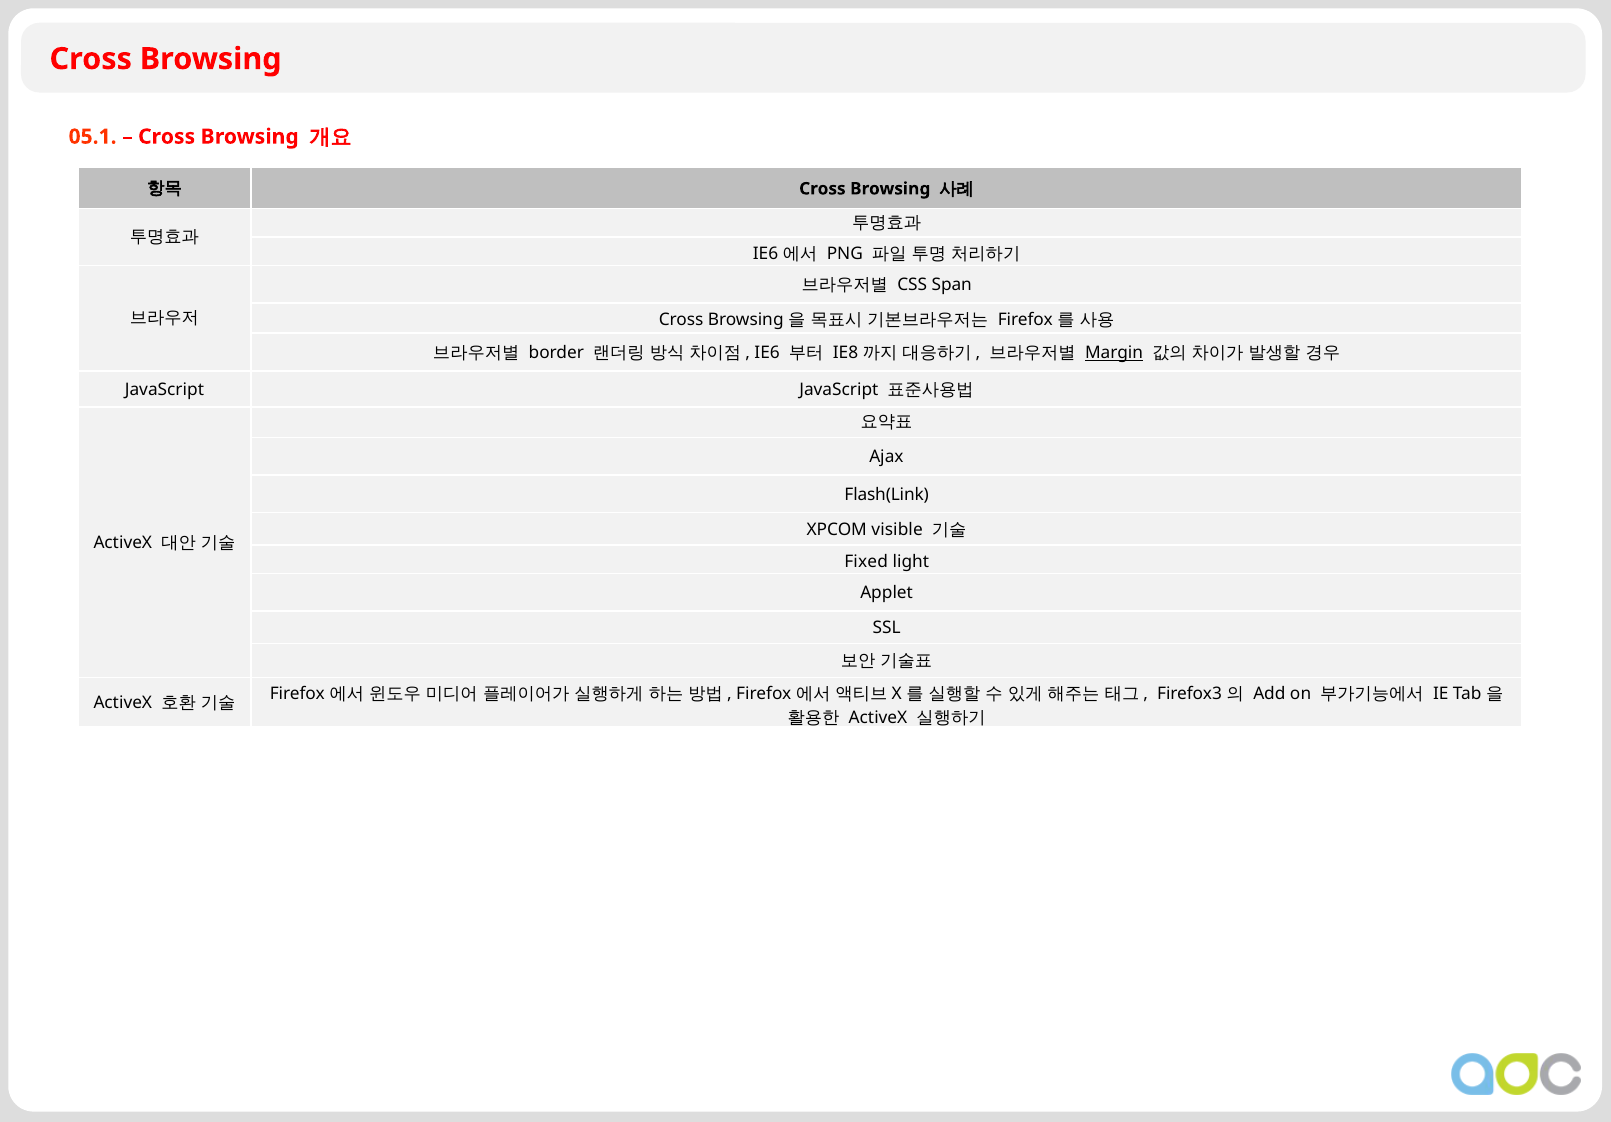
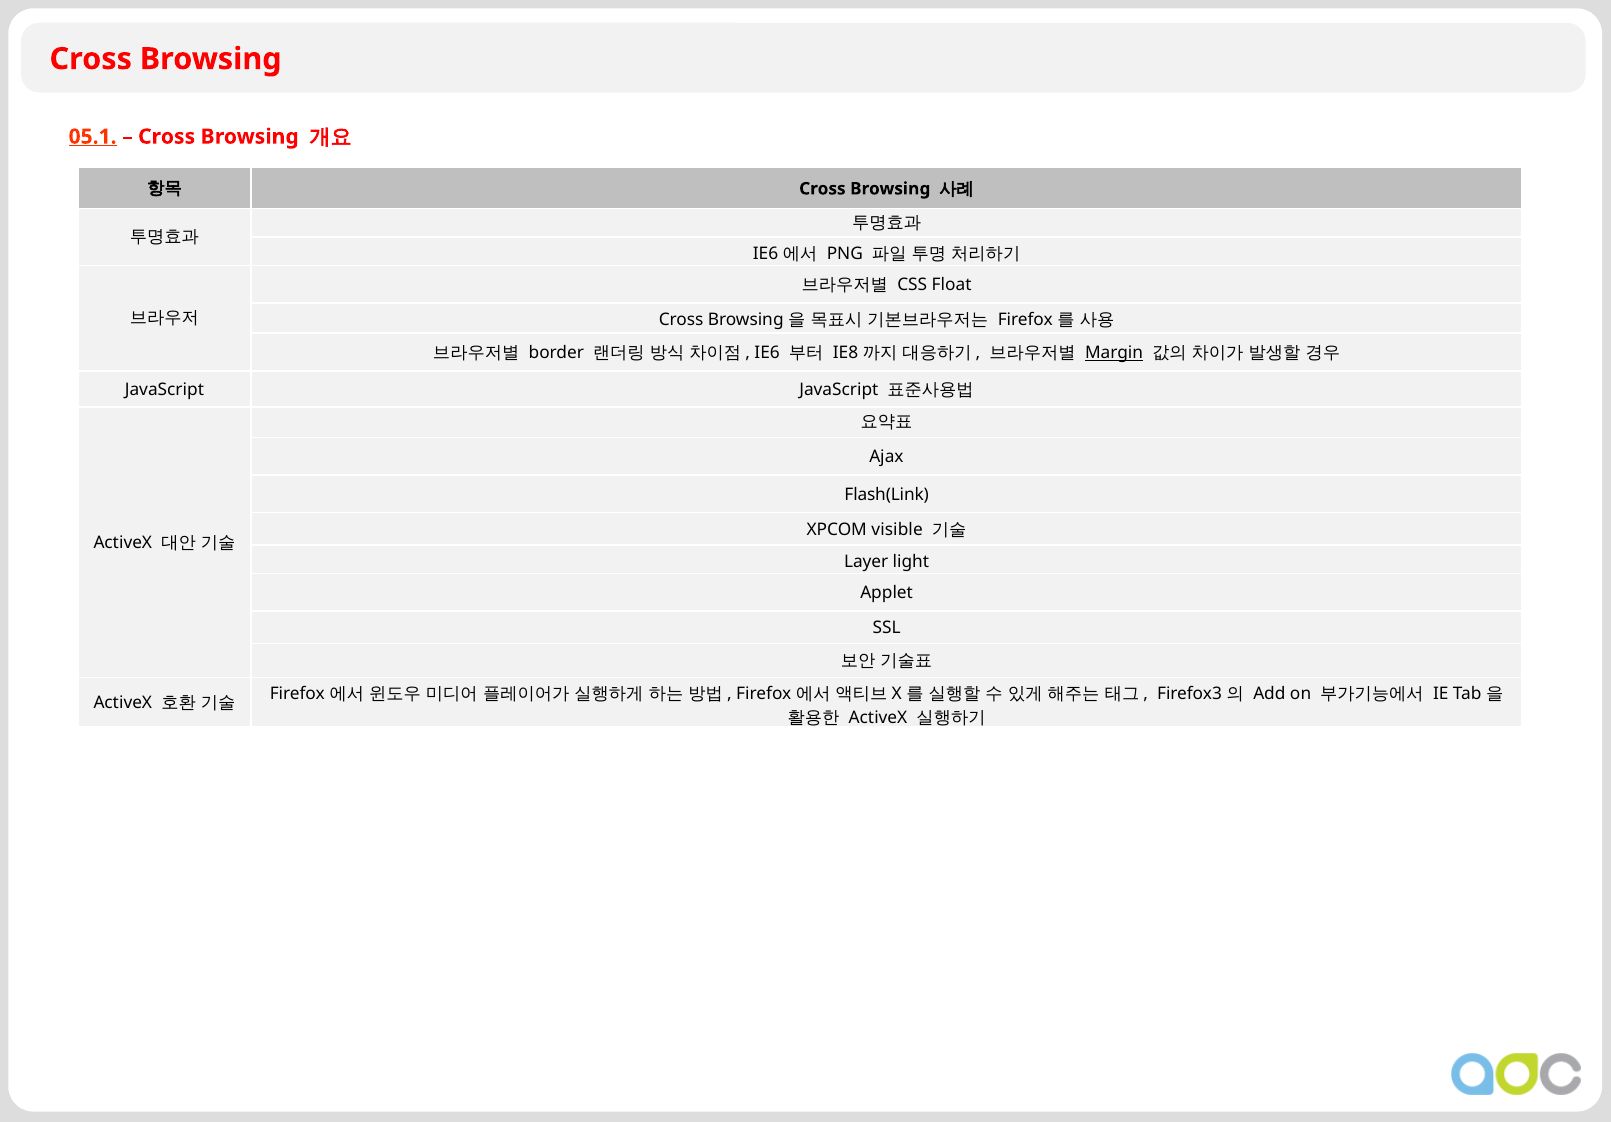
05.1 underline: none -> present (93, 137)
Span: Span -> Float (952, 285)
Fixed: Fixed -> Layer (866, 561)
